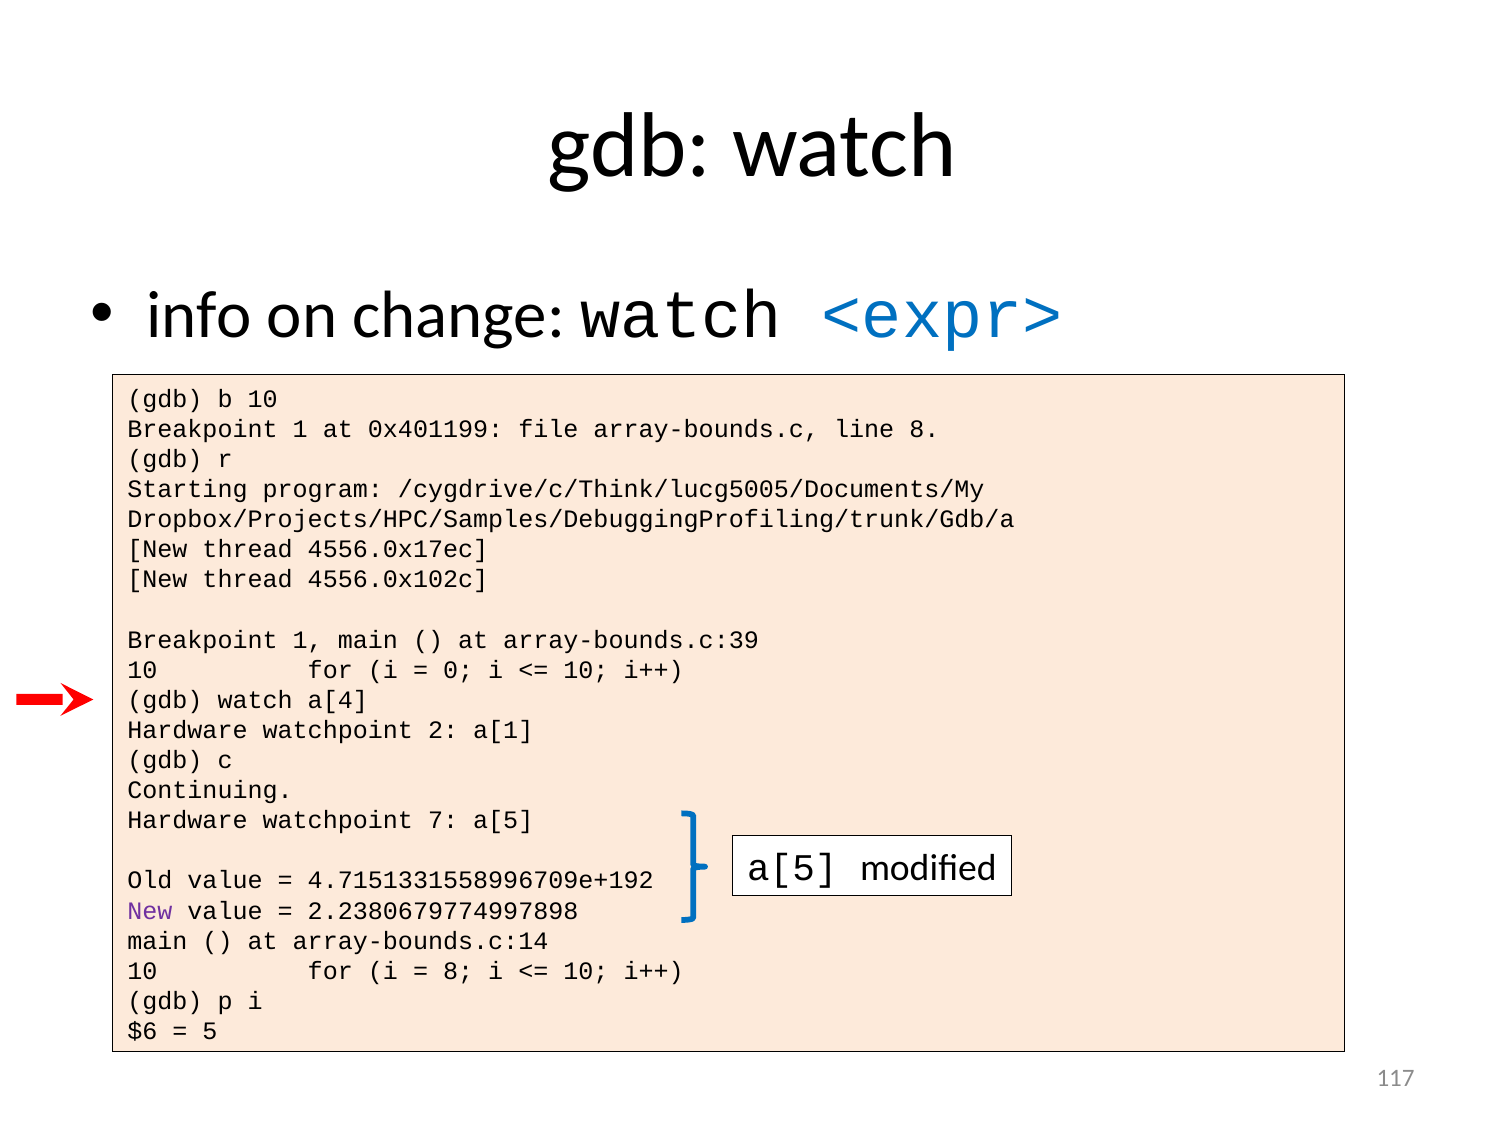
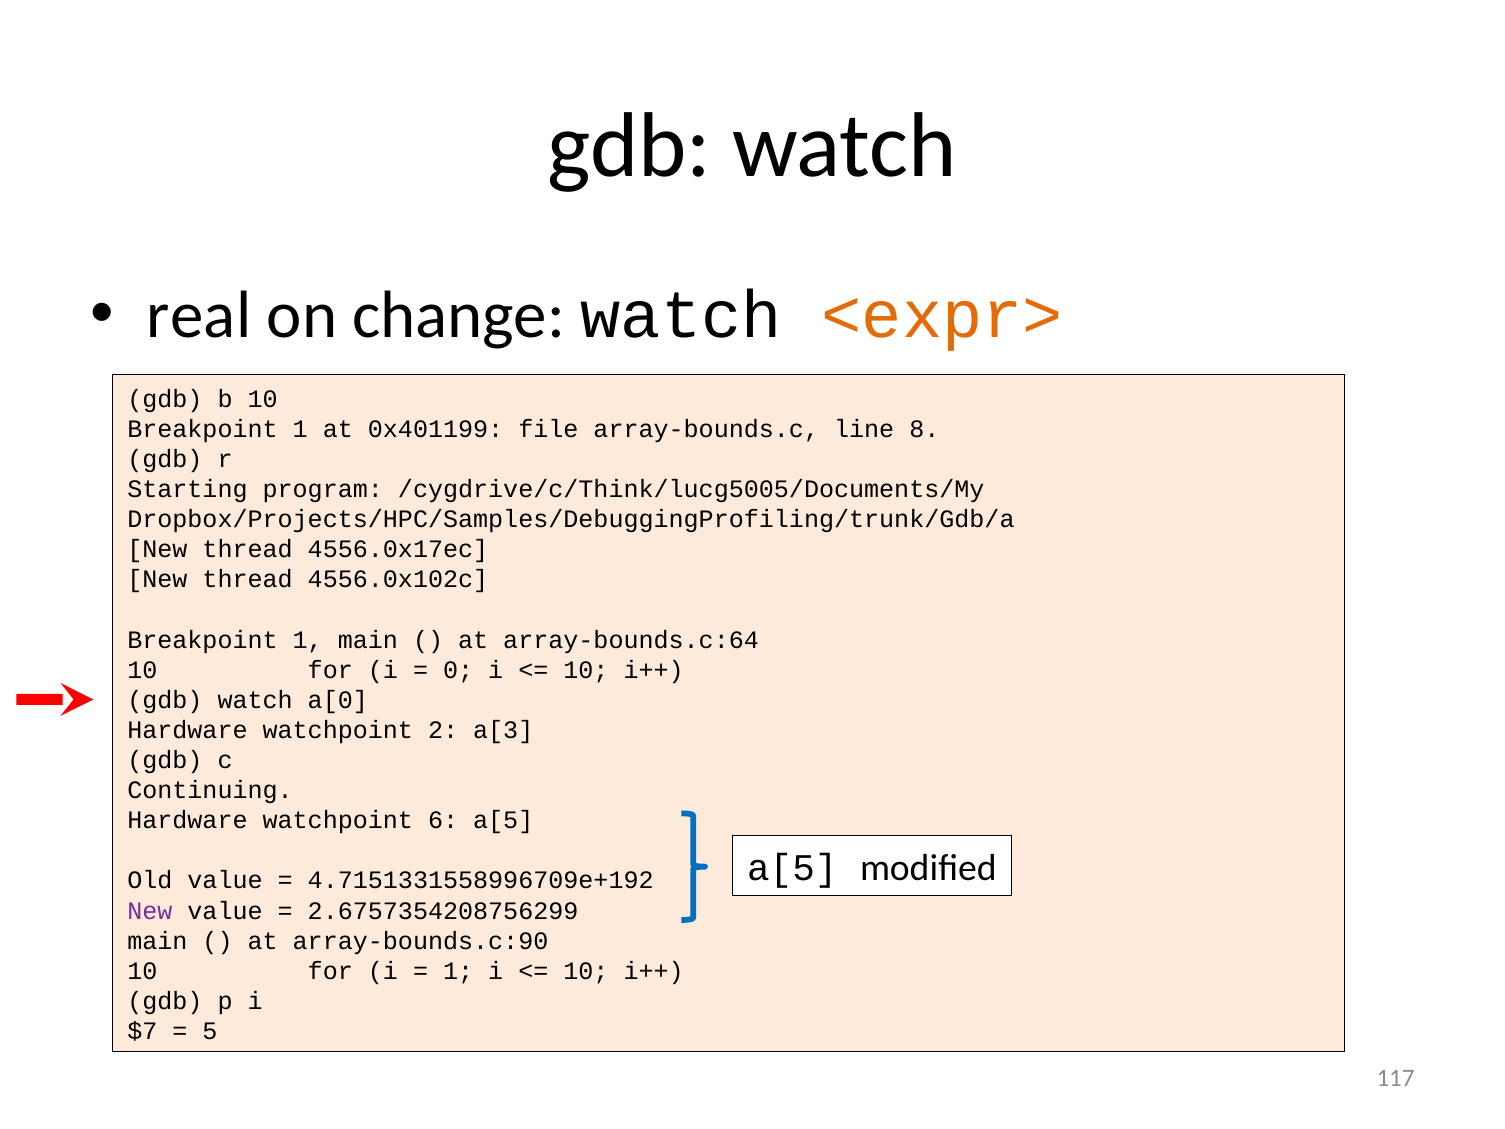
info: info -> real (199, 316)
<expr> colour: blue -> orange (942, 316)
array-bounds.c:39: array-bounds.c:39 -> array-bounds.c:64 (631, 640)
a[4: a[4 -> a[0 (338, 700)
a[1: a[1 -> a[3 (503, 730)
7: 7 -> 6 (443, 820)
2.2380679774997898: 2.2380679774997898 -> 2.6757354208756299 (443, 911)
array-bounds.c:14: array-bounds.c:14 -> array-bounds.c:90 (421, 941)
8: 8 -> 1 (458, 971)
$6: $6 -> $7 (142, 1031)
